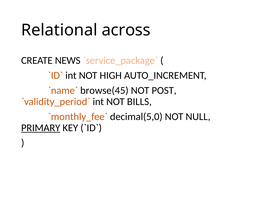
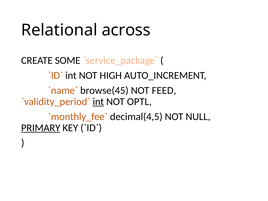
NEWS: NEWS -> SOME (68, 60)
POST: POST -> FEED (164, 90)
int underline: none -> present (98, 102)
BILLS: BILLS -> OPTL (139, 102)
decimal(5,0: decimal(5,0 -> decimal(4,5 (136, 117)
